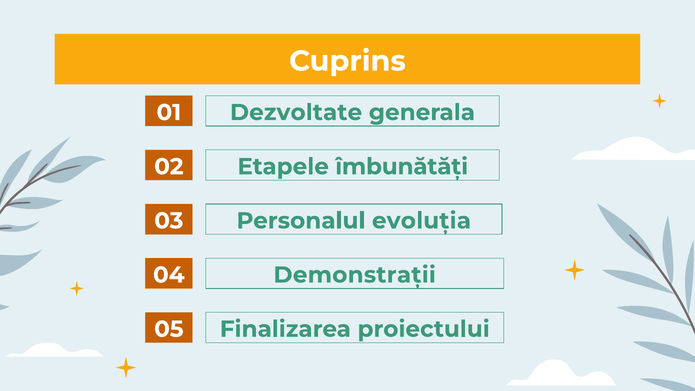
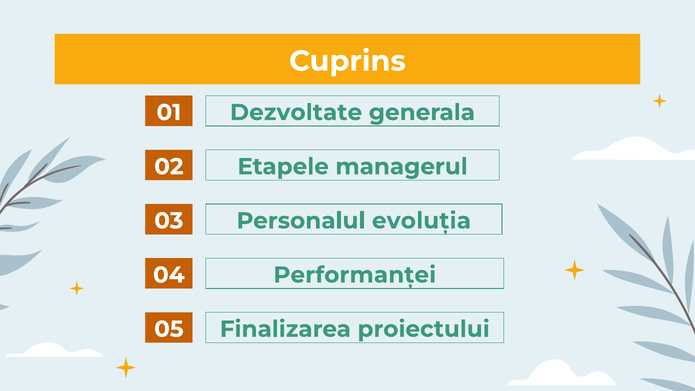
îmbunătăți: îmbunătăți -> managerul (402, 167)
Demonstrații: Demonstrații -> Performanței (355, 275)
